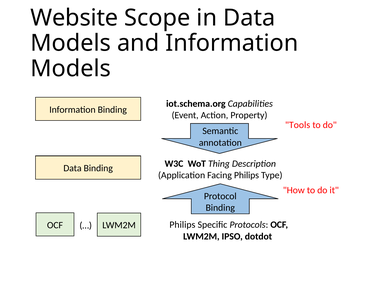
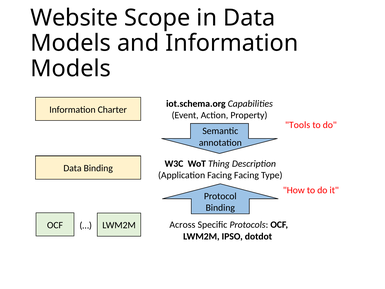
Information Binding: Binding -> Charter (112, 109)
Facing Philips: Philips -> Facing (246, 175)
Philips: Philips -> Across (182, 225)
